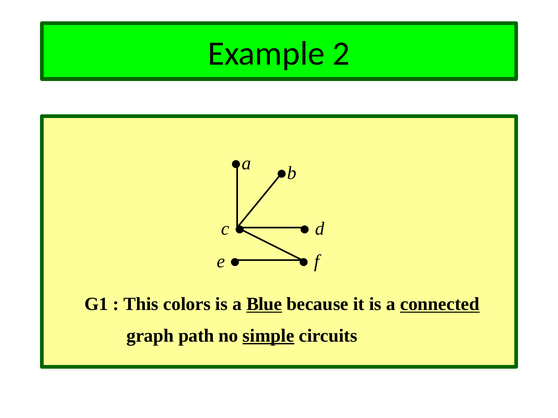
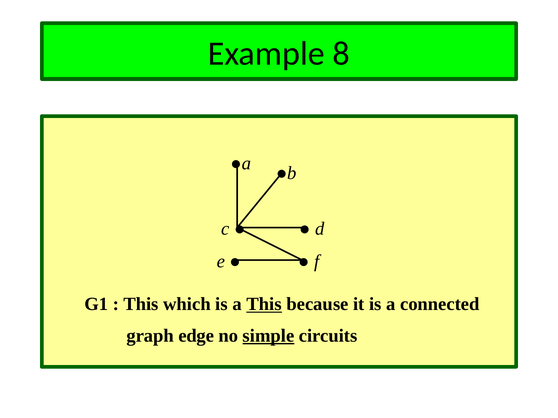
2: 2 -> 8 (341, 54)
colors: colors -> which (187, 304)
a Blue: Blue -> This (264, 304)
connected underline: present -> none (440, 304)
path: path -> edge (196, 336)
